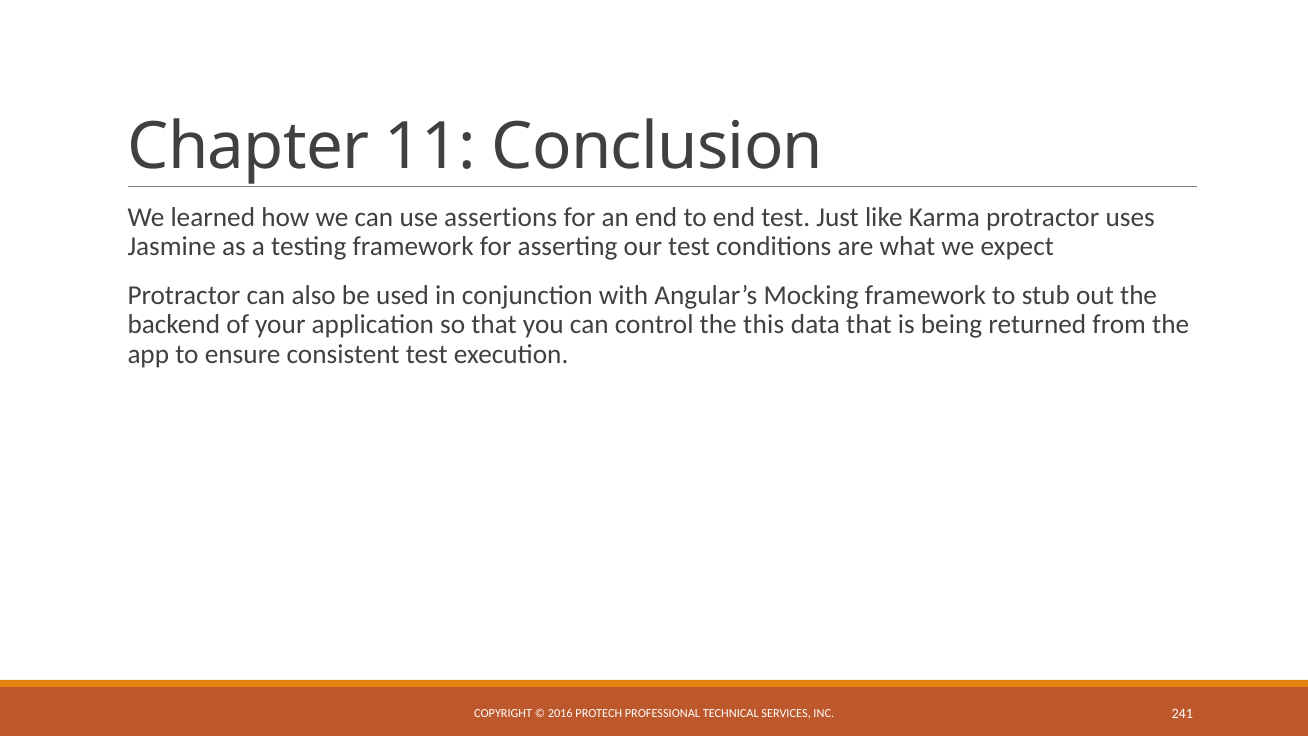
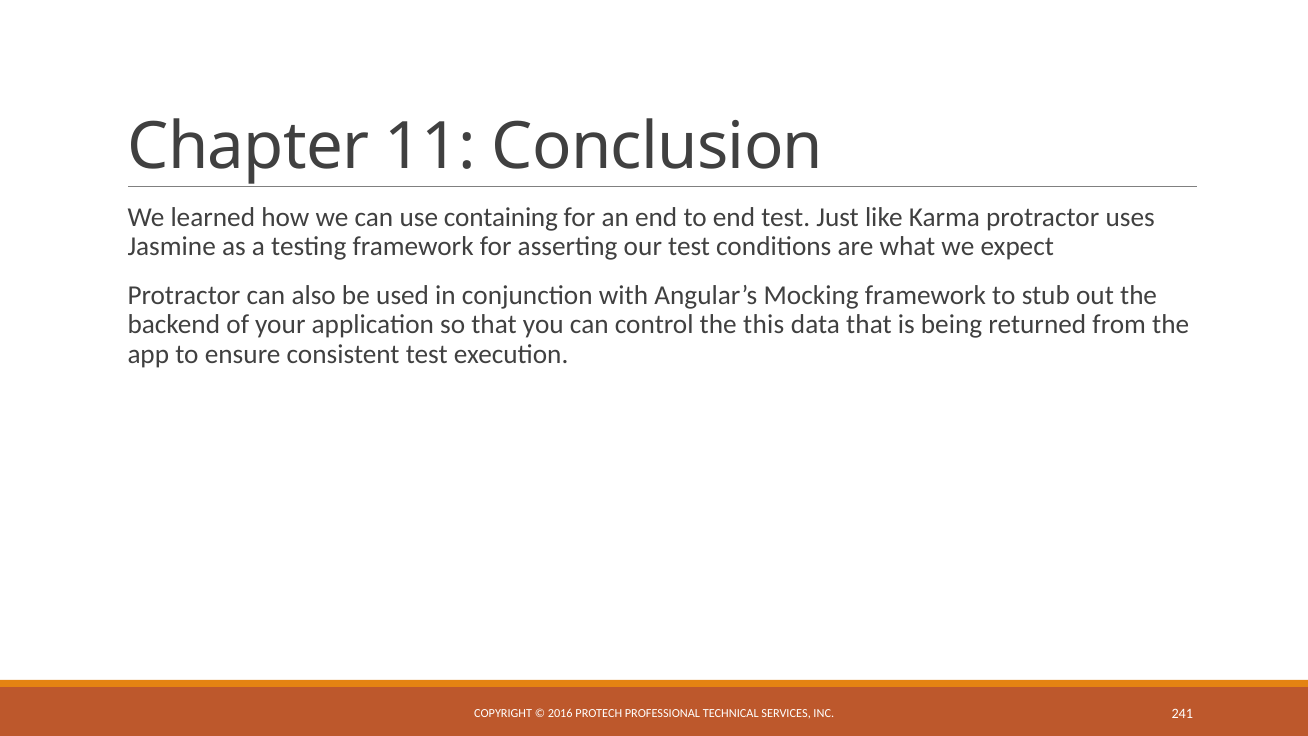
assertions: assertions -> containing (501, 217)
